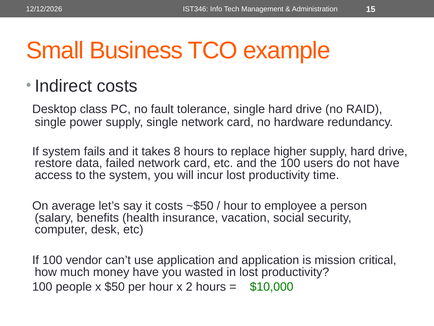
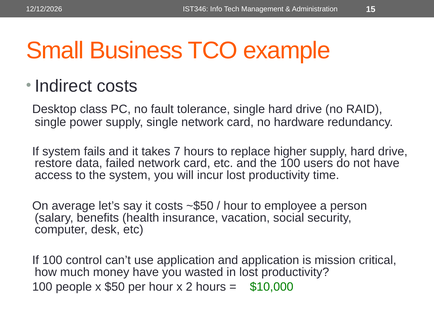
8: 8 -> 7 (177, 151)
vendor: vendor -> control (84, 260)
